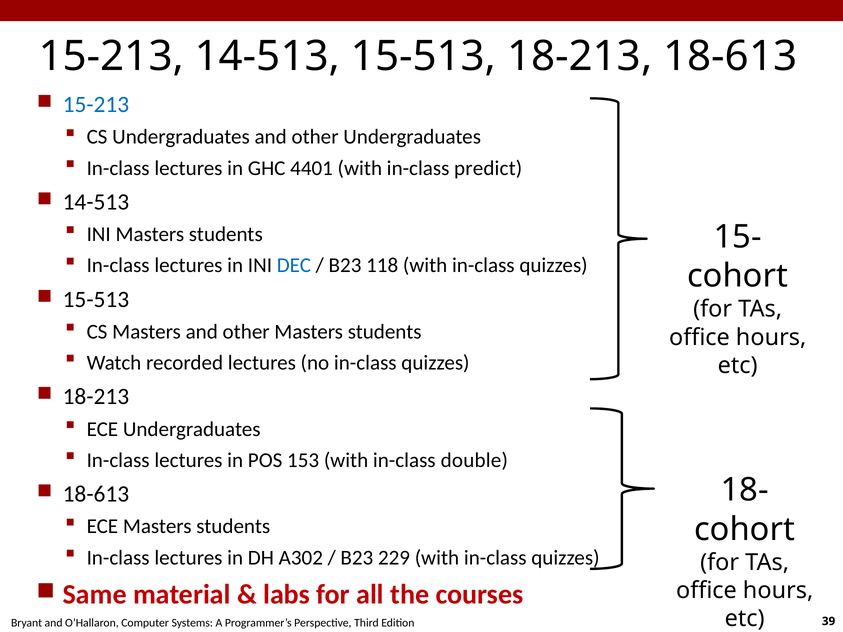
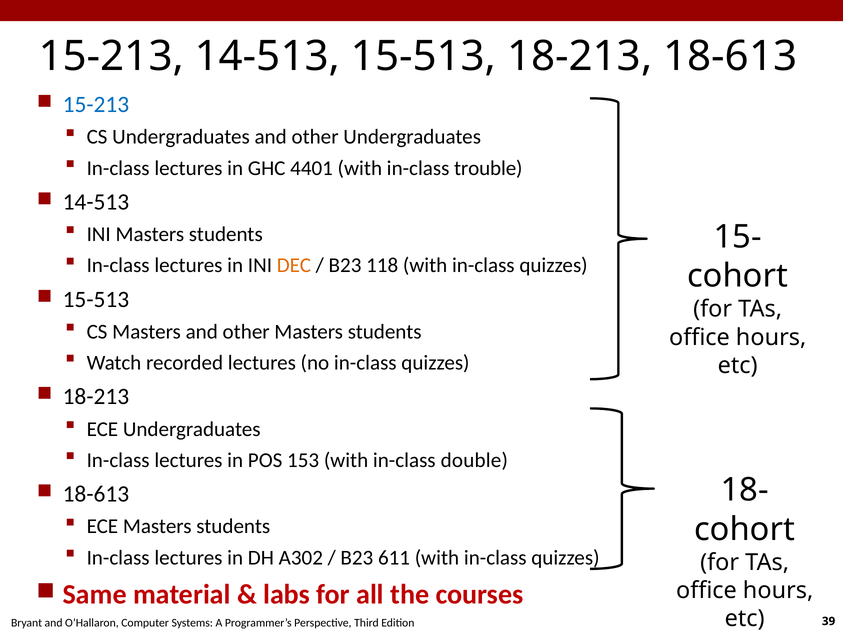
predict: predict -> trouble (488, 168)
DEC colour: blue -> orange (294, 266)
229: 229 -> 611 (394, 558)
